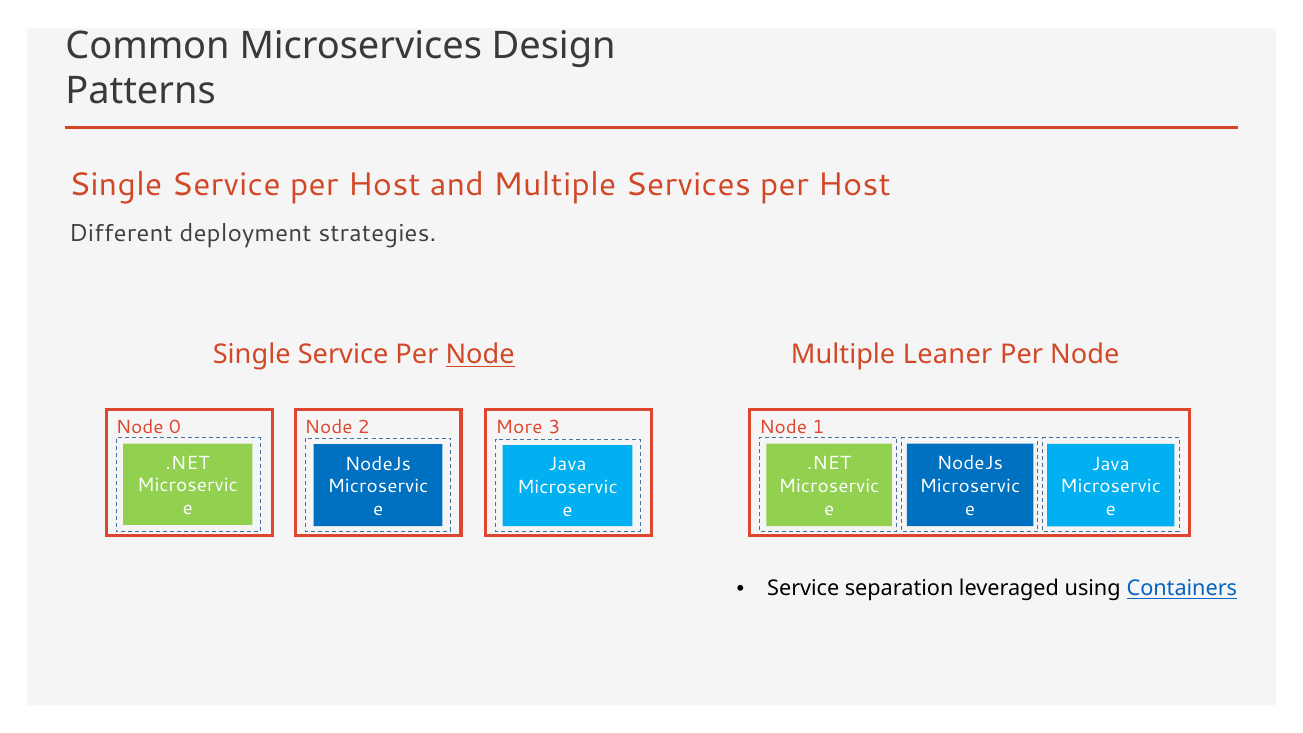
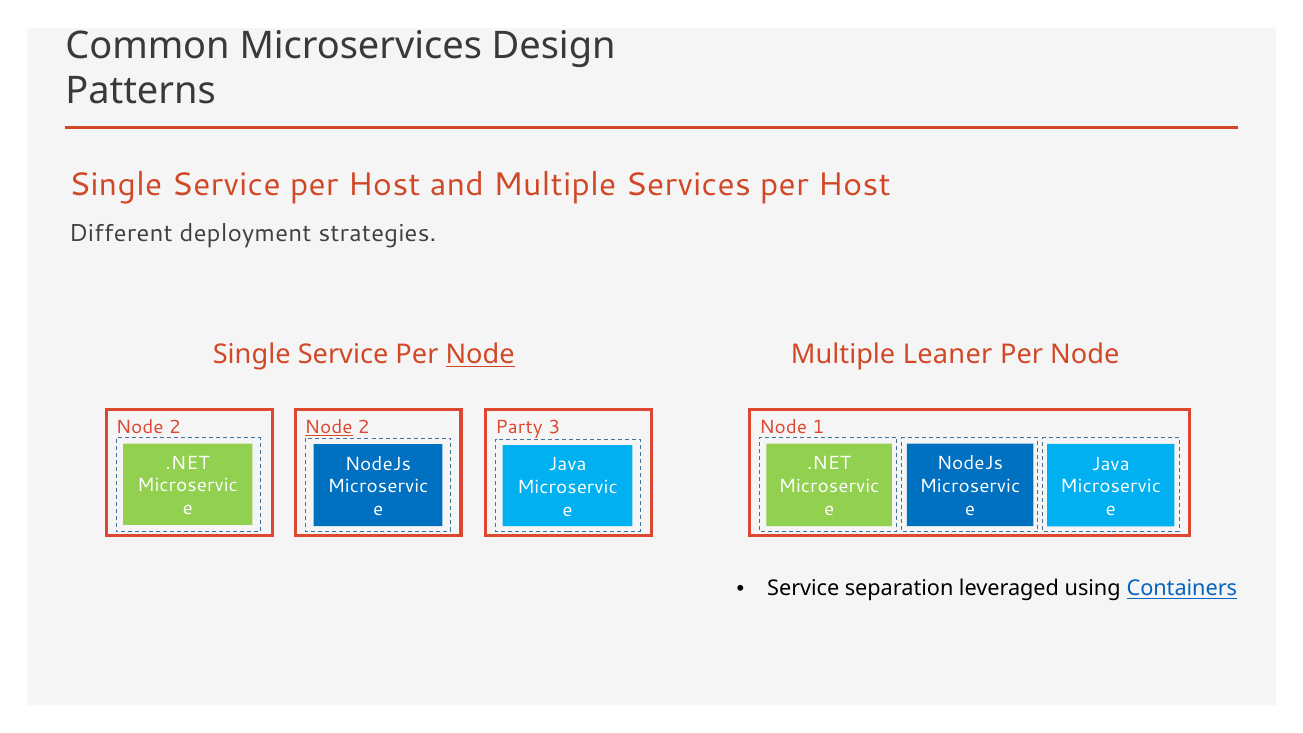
0: 0 -> 2 (175, 427)
Node underline: none -> present (329, 427)
More: More -> Party (519, 427)
